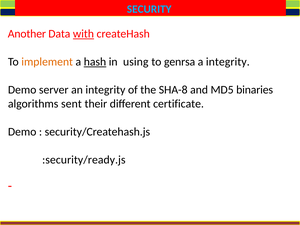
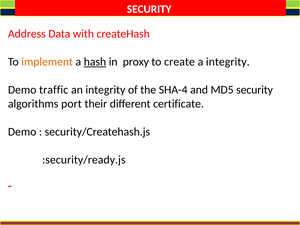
SECURITY colour: light blue -> white (149, 9)
Another: Another -> Address (27, 34)
with underline: present -> none (83, 34)
using: using -> proxy (136, 62)
genrsa: genrsa -> create (179, 62)
server: server -> traffic (54, 90)
SHA-8: SHA-8 -> SHA-4 (173, 90)
MD5 binaries: binaries -> security (255, 90)
sent: sent -> port (71, 104)
